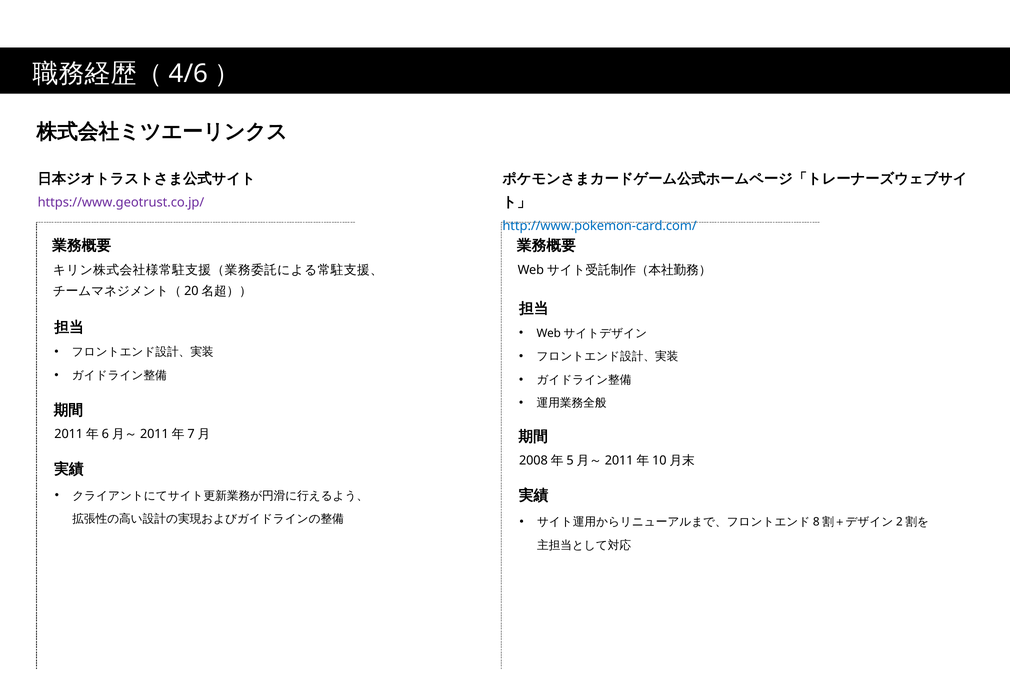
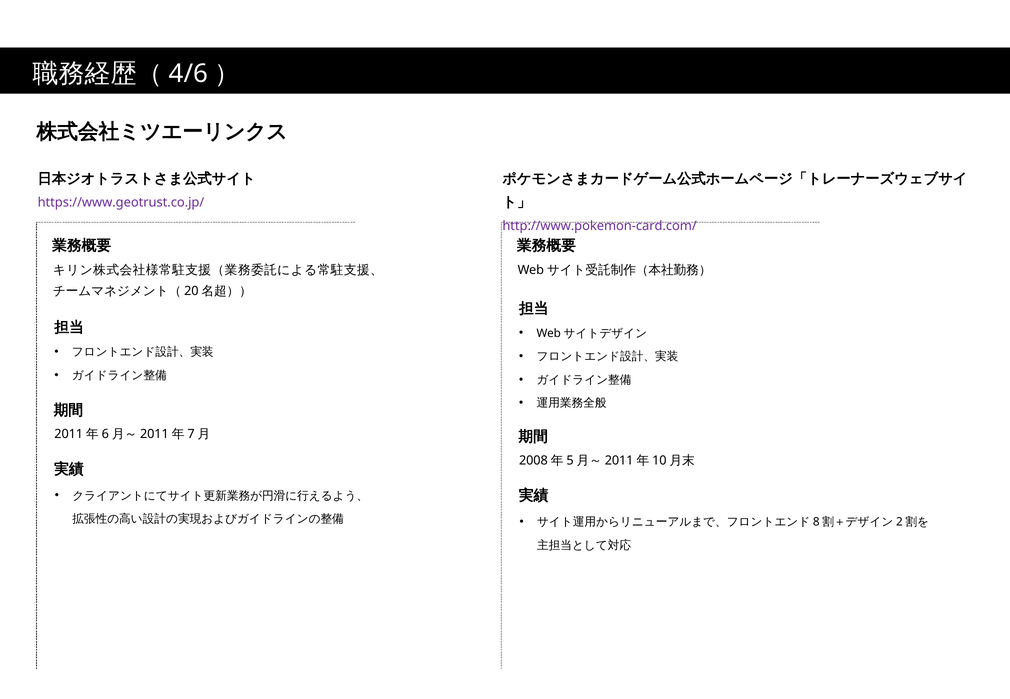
http://www.pokemon-card.com/ colour: blue -> purple (600, 226)
